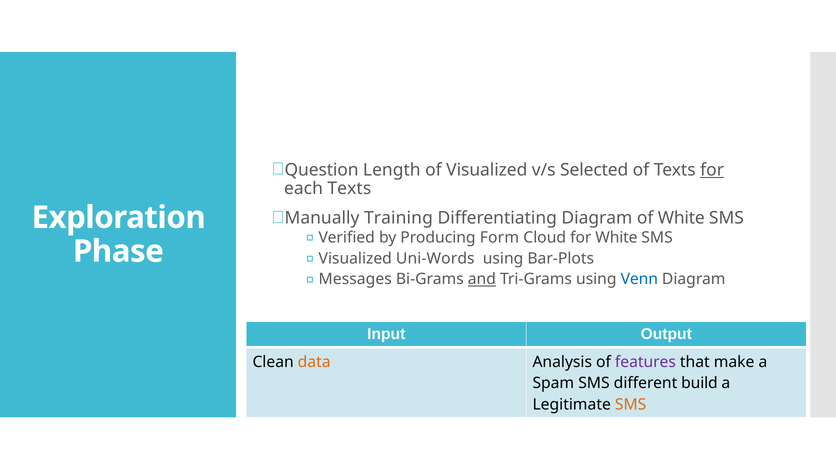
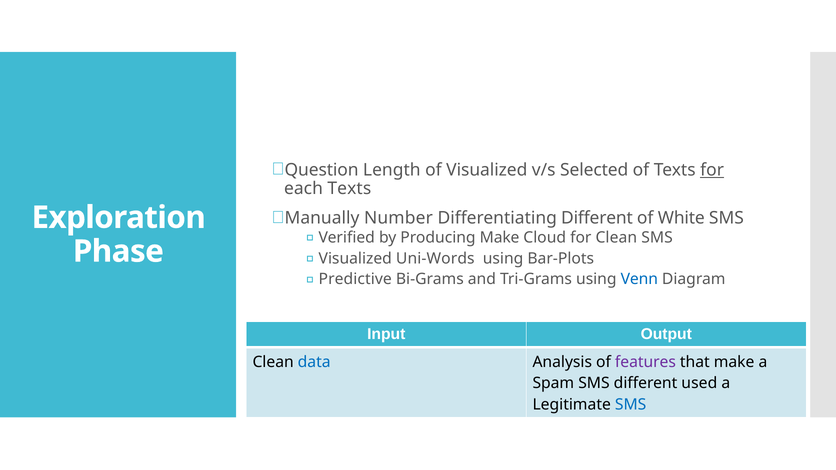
Training: Training -> Number (398, 218)
Differentiating Diagram: Diagram -> Different (597, 218)
Producing Form: Form -> Make (500, 238)
for White: White -> Clean (616, 238)
Messages: Messages -> Predictive (355, 279)
and underline: present -> none (482, 279)
data colour: orange -> blue (314, 362)
build: build -> used (699, 383)
SMS colour: orange -> blue (631, 405)
